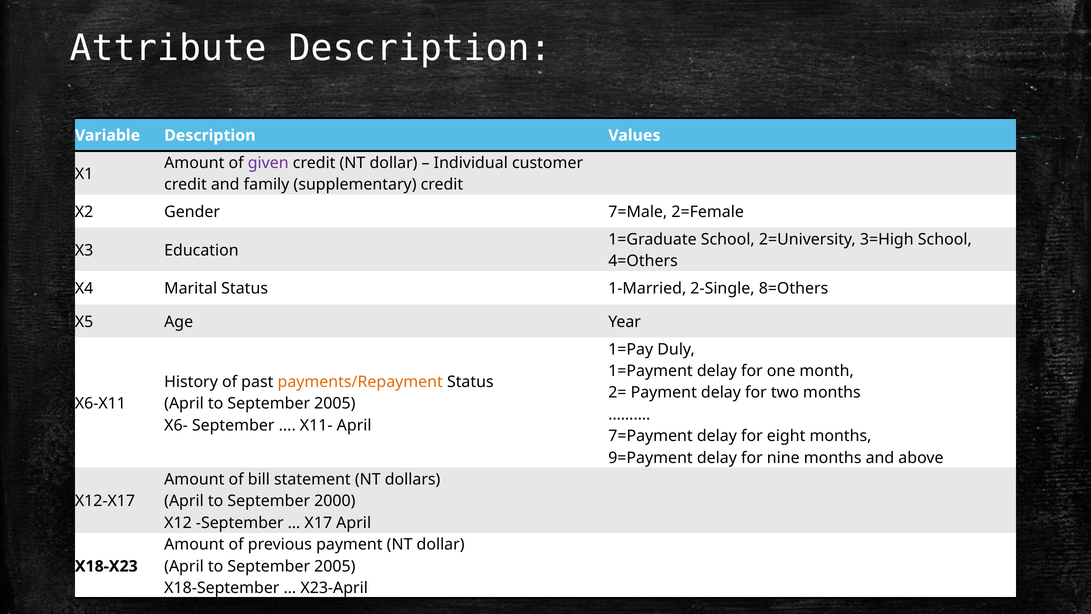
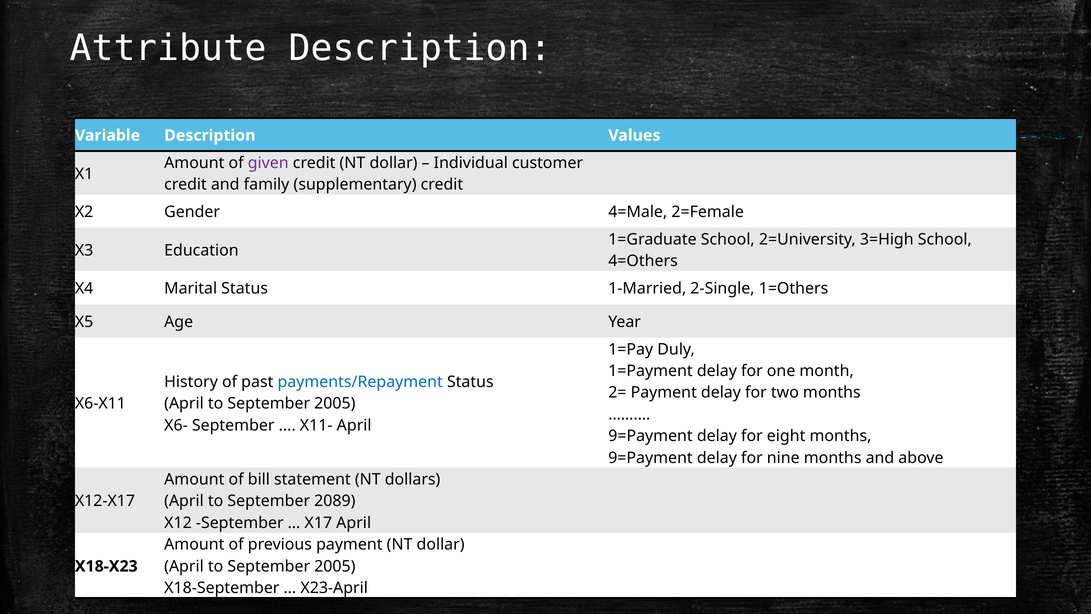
7=Male: 7=Male -> 4=Male (638, 212)
8=Others: 8=Others -> 1=Others (794, 289)
payments/Repayment colour: orange -> blue (360, 382)
7=Payment: 7=Payment -> 9=Payment (651, 436)
2000: 2000 -> 2089 (335, 501)
